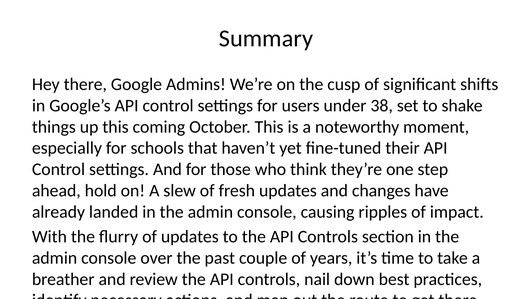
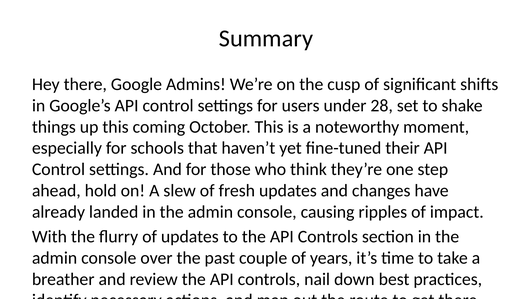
38: 38 -> 28 (382, 106)
